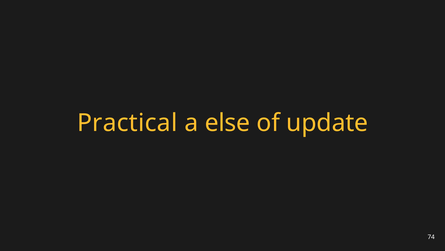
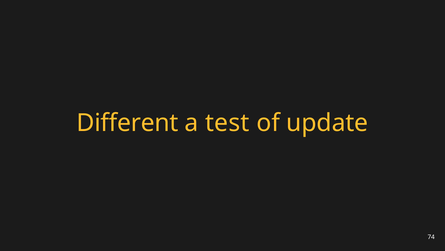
Practical: Practical -> Different (127, 123)
else: else -> test (227, 123)
